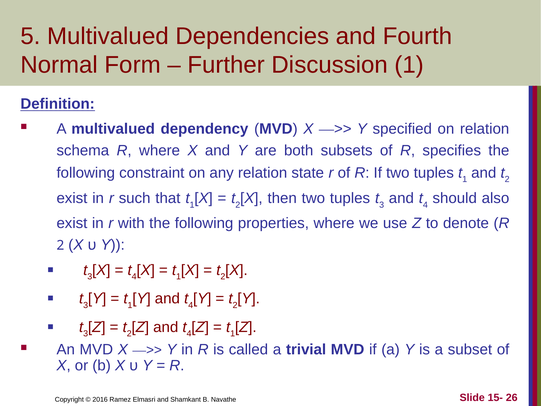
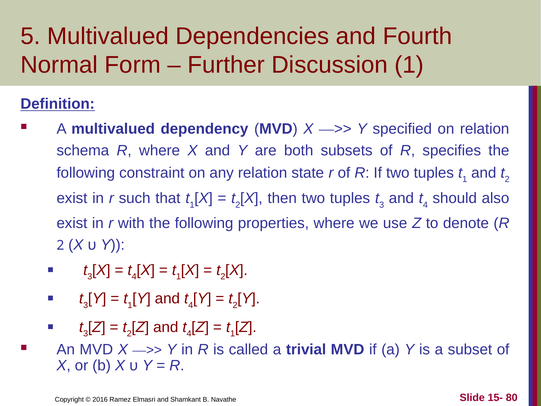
26: 26 -> 80 (512, 397)
